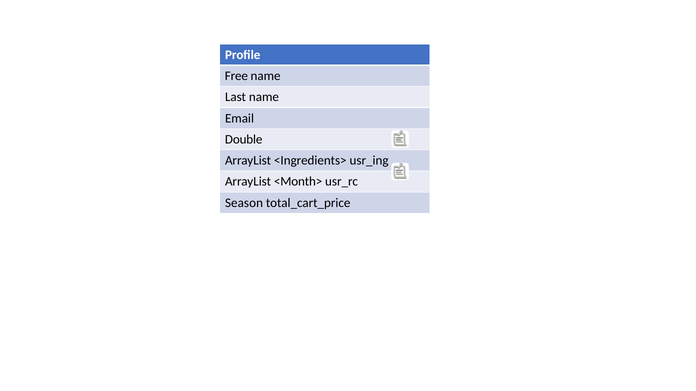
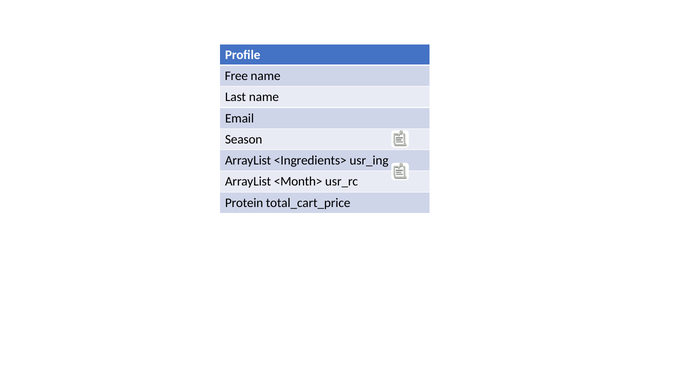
Double: Double -> Season (244, 140)
Season: Season -> Protein (244, 203)
